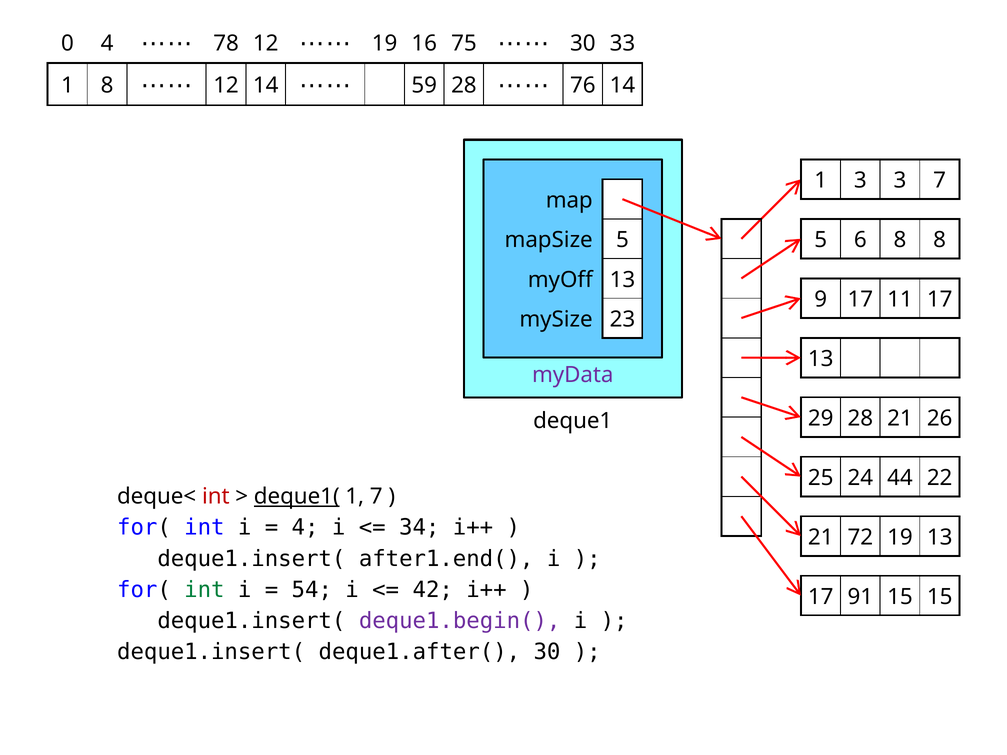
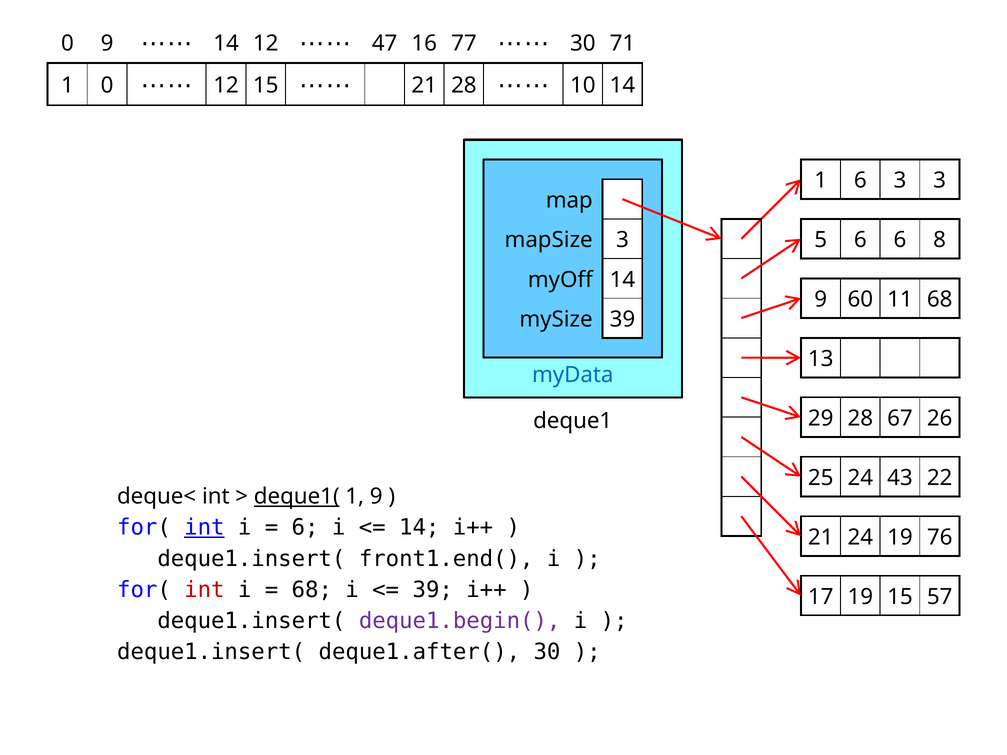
0 4: 4 -> 9 (107, 43)
78: 78 -> 14 (226, 43)
19: 19 -> 47 (385, 43)
75: 75 -> 77 (464, 43)
33: 33 -> 71 (622, 43)
1 8: 8 -> 0 (107, 85)
12 14: 14 -> 15 (266, 85)
59: 59 -> 21 (424, 85)
76: 76 -> 10 (583, 85)
1 3: 3 -> 6 (860, 181)
3 7: 7 -> 3 (940, 181)
mapSize 5: 5 -> 3 (622, 240)
6 8: 8 -> 6 (900, 240)
myOff 13: 13 -> 14 (622, 280)
9 17: 17 -> 60 (860, 300)
11 17: 17 -> 68 (940, 300)
mySize 23: 23 -> 39 (622, 319)
myData colour: purple -> blue (573, 375)
28 21: 21 -> 67 (900, 419)
44: 44 -> 43 (900, 478)
int colour: red -> black (216, 497)
1 7: 7 -> 9 (376, 497)
int underline: none -> present (204, 528)
4: 4 -> 6 (305, 528)
34: 34 -> 14 (419, 528)
21 72: 72 -> 24 (860, 537)
19 13: 13 -> 76 (940, 537)
after1.end(: after1.end( -> front1.end( (446, 559)
int colour: green -> red (204, 590)
54: 54 -> 68 (312, 590)
42: 42 -> 39 (433, 590)
17 91: 91 -> 19 (860, 597)
15 15: 15 -> 57 (940, 597)
